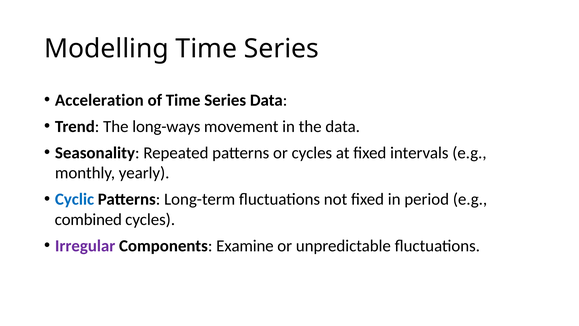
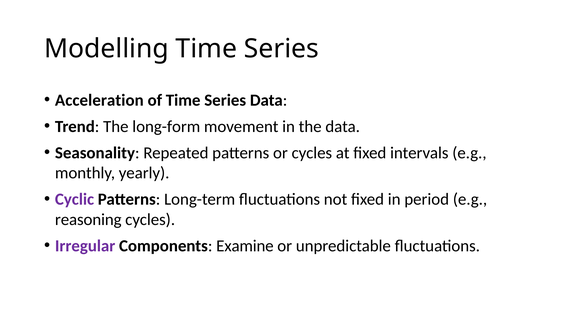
long-ways: long-ways -> long-form (166, 126)
Cyclic colour: blue -> purple (75, 199)
combined: combined -> reasoning (88, 219)
